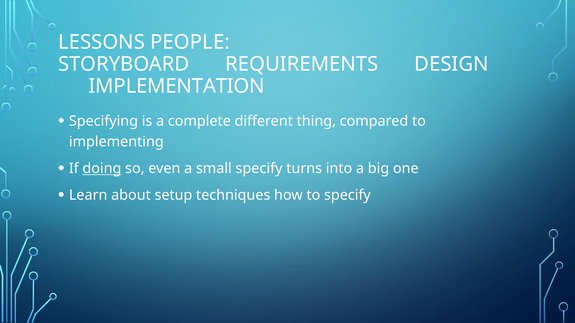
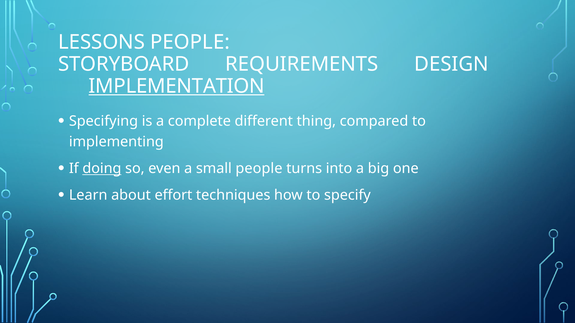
IMPLEMENTATION underline: none -> present (177, 86)
small specify: specify -> people (259, 169)
setup: setup -> effort (173, 195)
